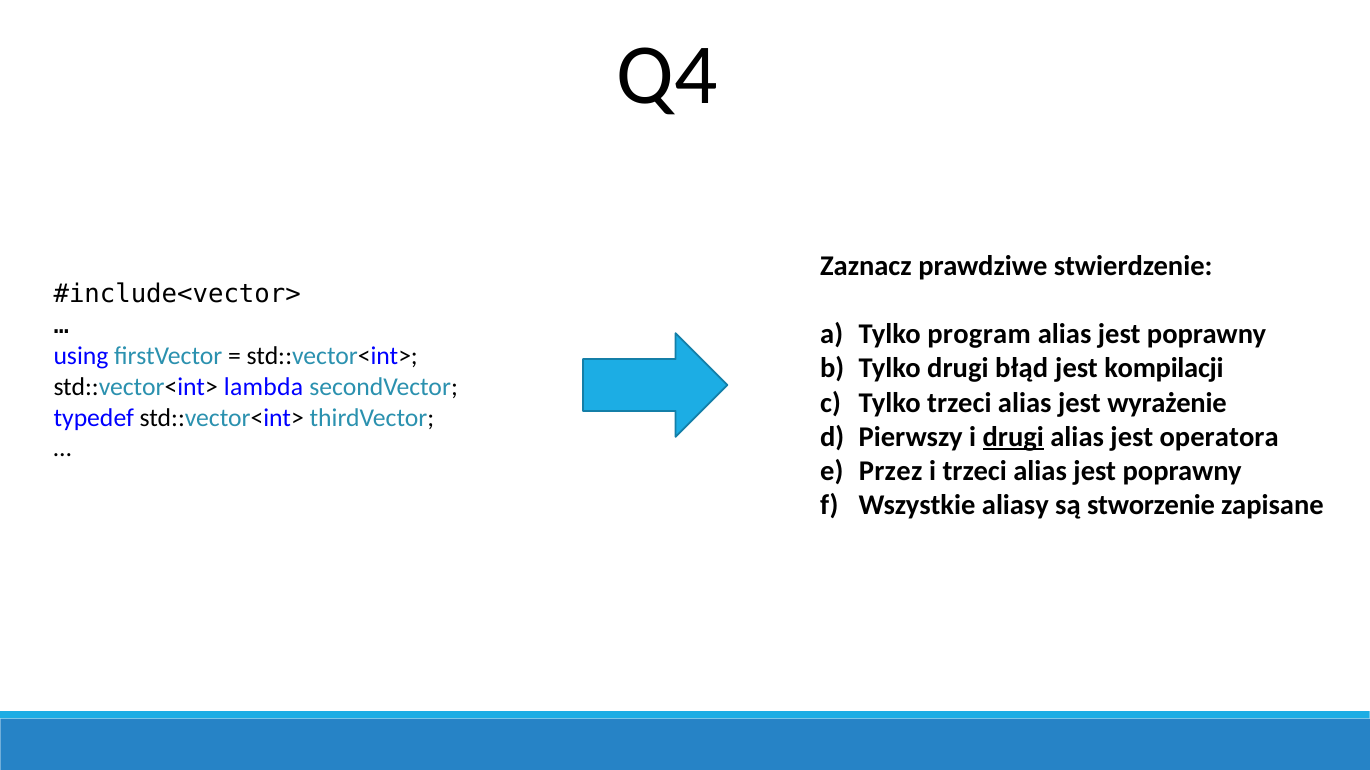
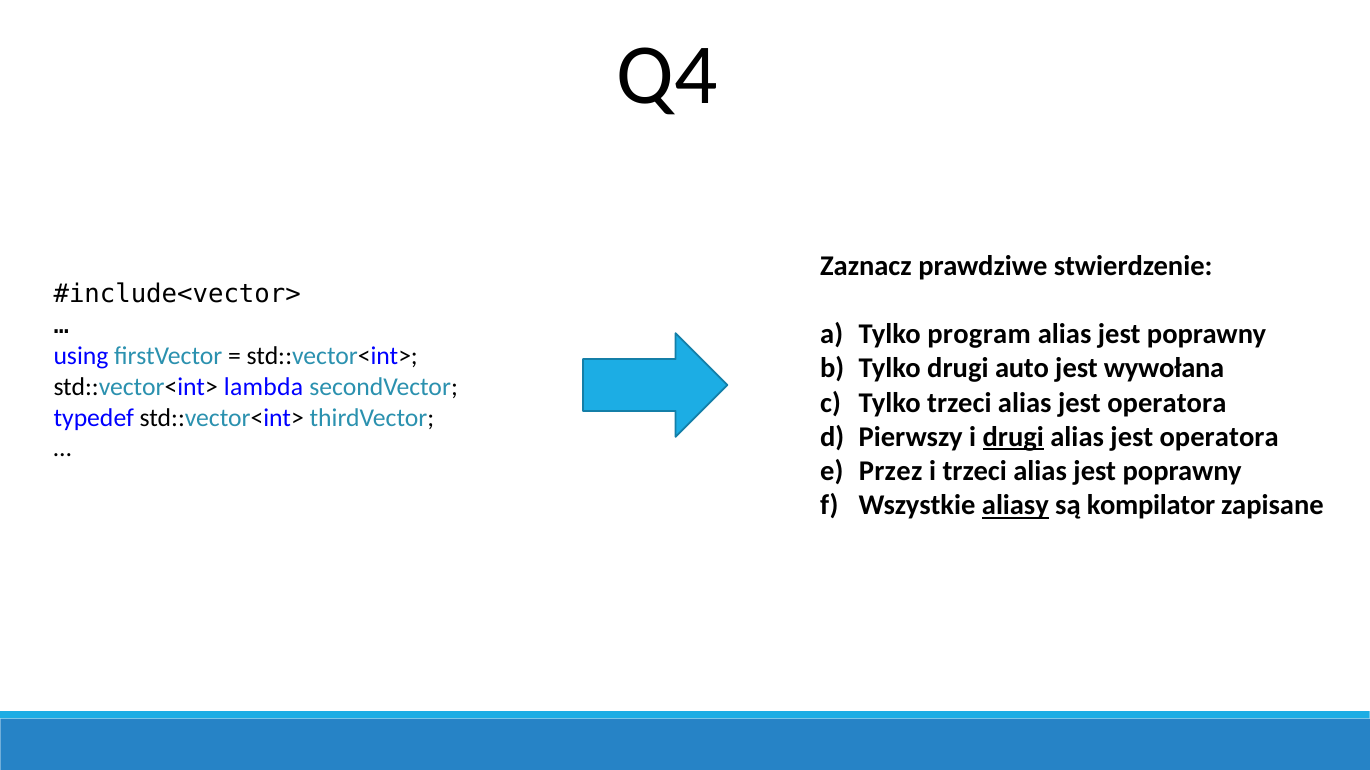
błąd: błąd -> auto (1022, 369)
kompilacji: kompilacji -> wywołana (1164, 369)
trzeci alias jest wyrażenie: wyrażenie -> operatora (1167, 403)
aliasy underline: none -> present (1015, 506)
stworzenie: stworzenie -> kompilator (1151, 506)
